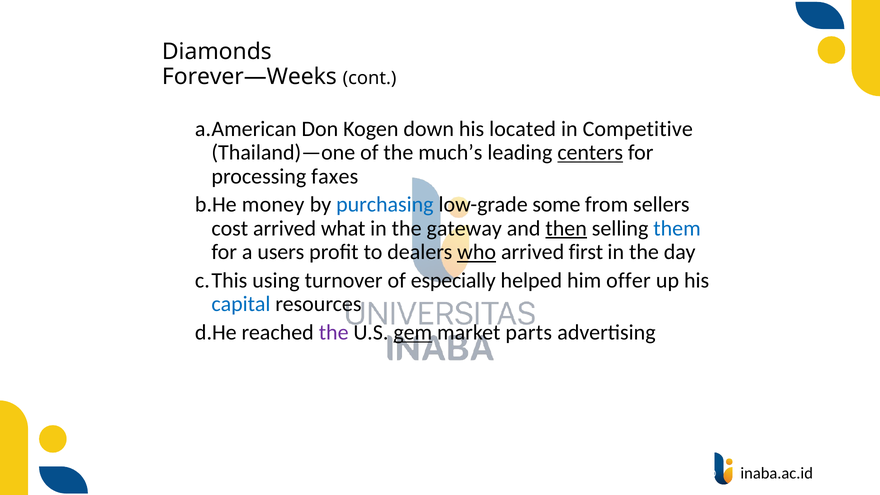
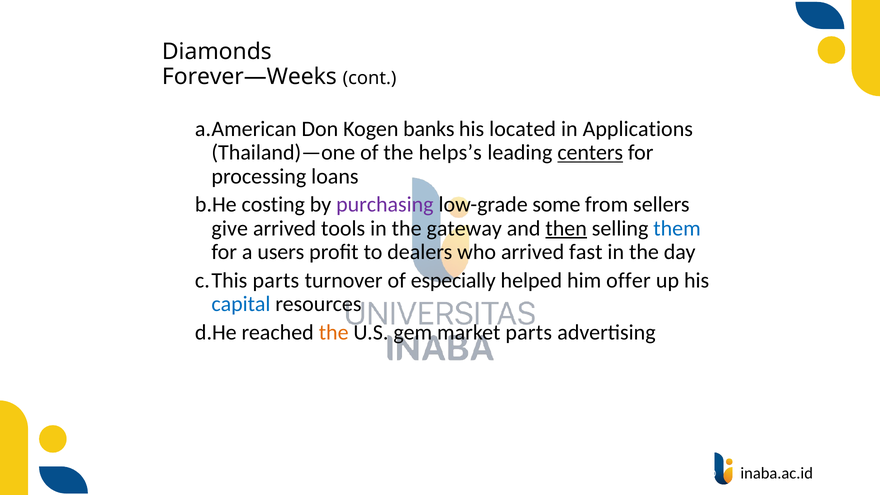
down: down -> banks (429, 129)
Competitive: Competitive -> Applications (638, 129)
much’s: much’s -> helps’s (450, 153)
faxes: faxes -> loans (335, 176)
money: money -> costing (273, 205)
purchasing colour: blue -> purple (385, 205)
cost: cost -> give (230, 228)
what: what -> tools (343, 228)
who underline: present -> none (477, 252)
first: first -> fast (586, 252)
using: using -> parts (276, 280)
the colour: purple -> orange (334, 333)
gem underline: present -> none (413, 333)
